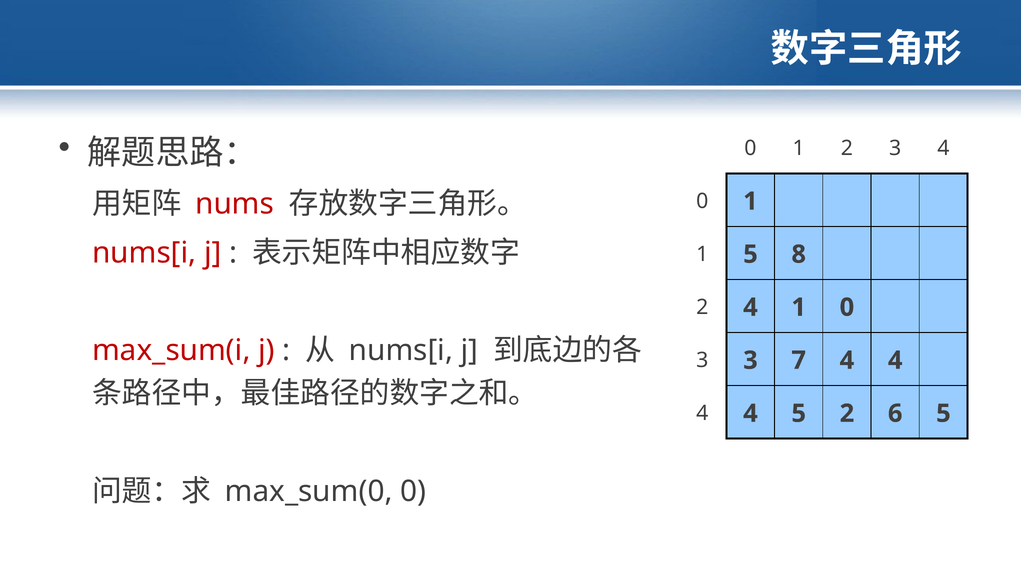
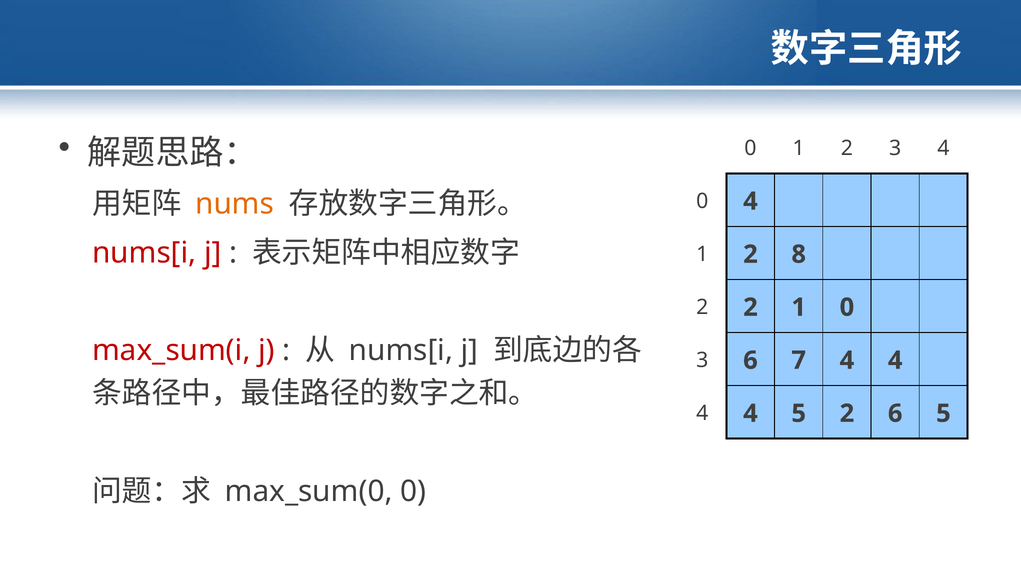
nums colour: red -> orange (235, 204)
1: 1 -> 4 (750, 201)
5: 5 -> 2 (750, 254)
2 4: 4 -> 2 (750, 308)
3 3: 3 -> 6 (750, 361)
